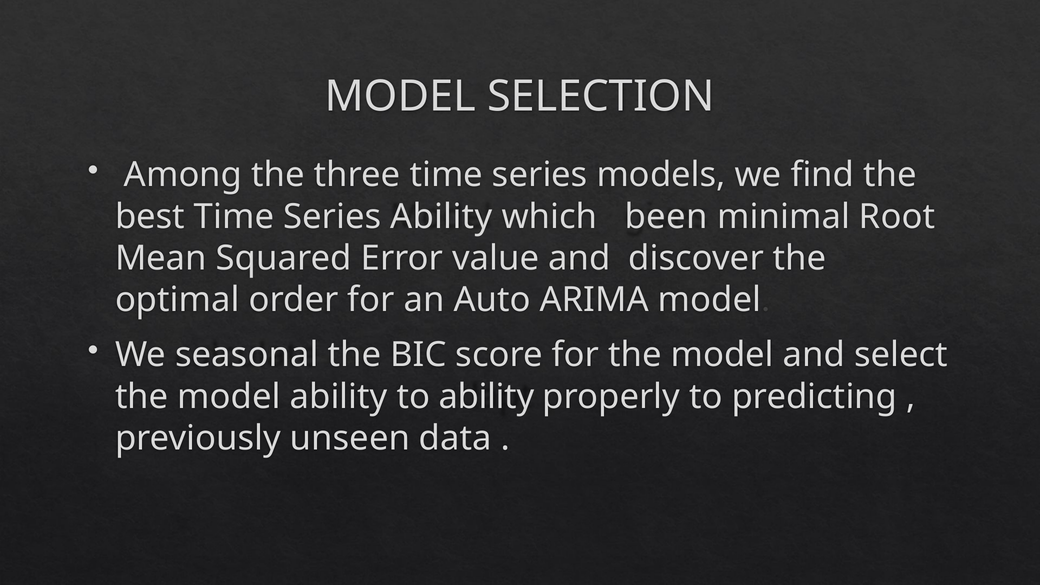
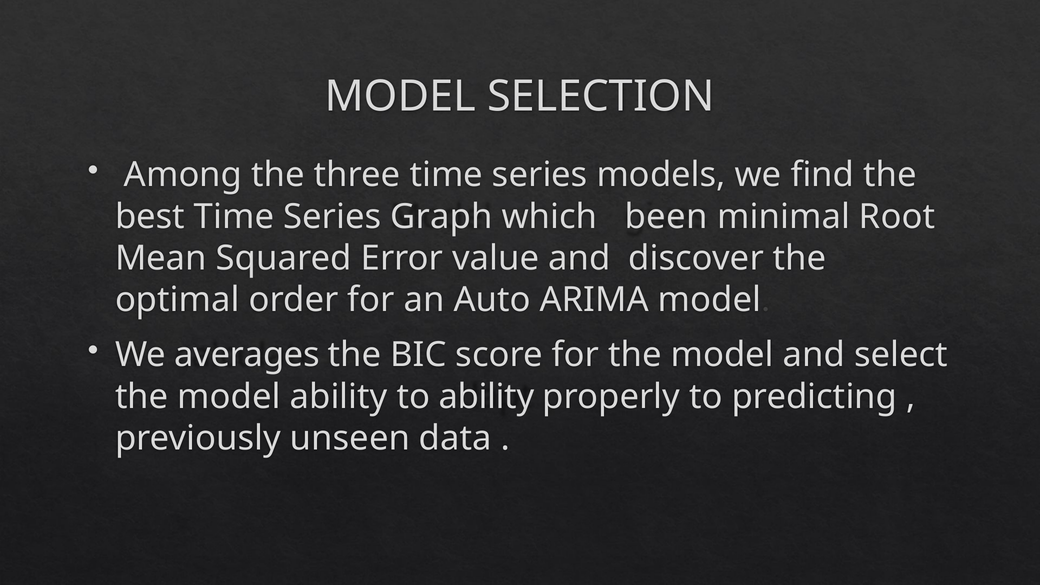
Series Ability: Ability -> Graph (441, 217)
seasonal: seasonal -> averages (247, 355)
